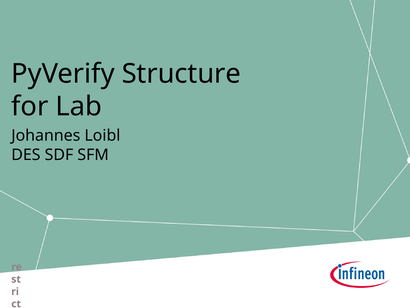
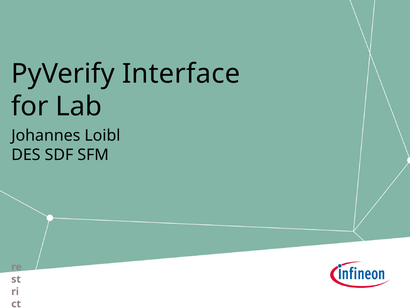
Structure: Structure -> Interface (181, 74)
